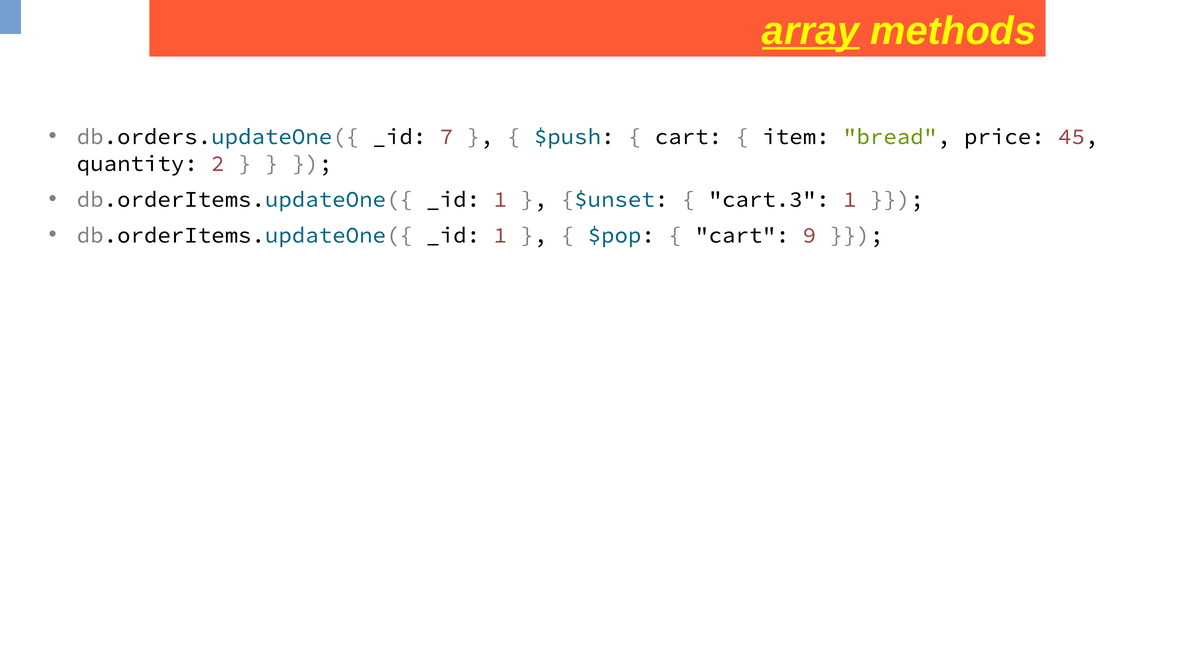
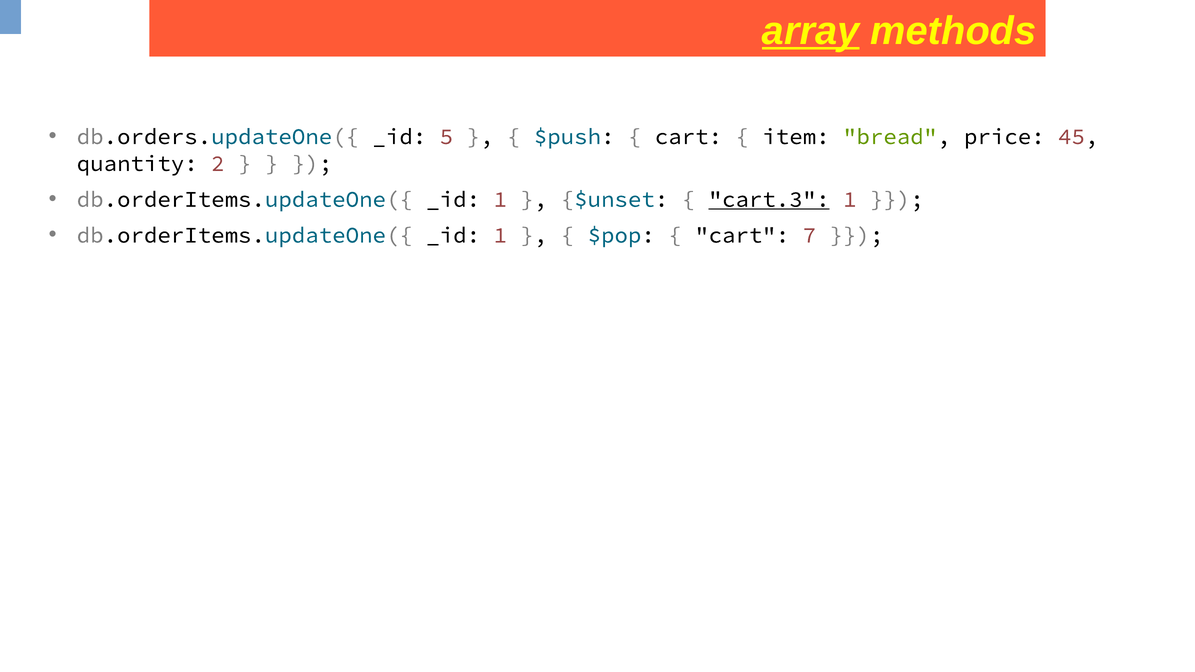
7: 7 -> 5 (446, 137)
cart.3 underline: none -> present (769, 199)
9: 9 -> 7 (809, 235)
